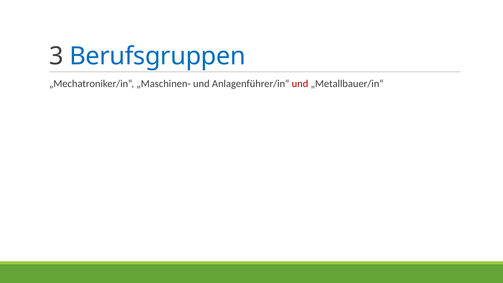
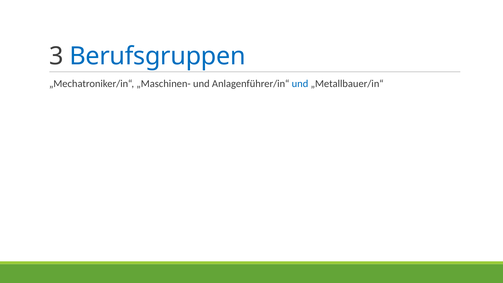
und colour: red -> blue (300, 84)
